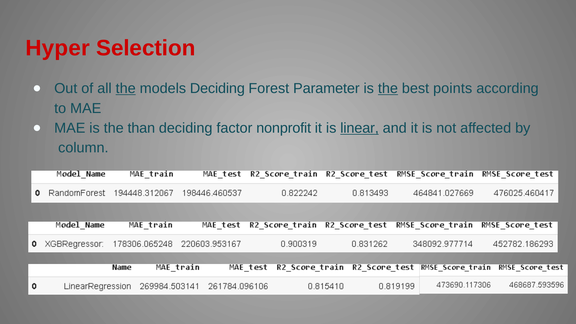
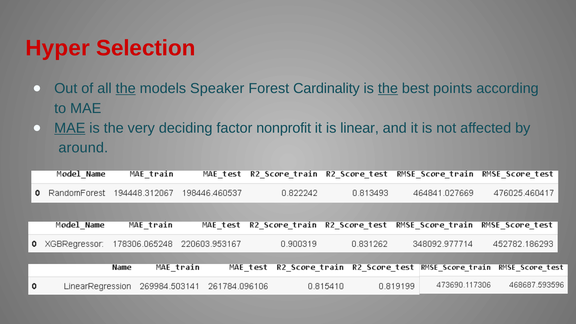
models Deciding: Deciding -> Speaker (217, 89)
Parameter: Parameter -> Cardinality (326, 89)
MAE underline: none -> present (70, 128)
than: than -> very (141, 128)
linear underline: present -> none (360, 128)
column: column -> around (83, 148)
